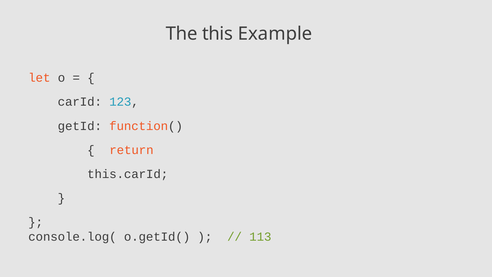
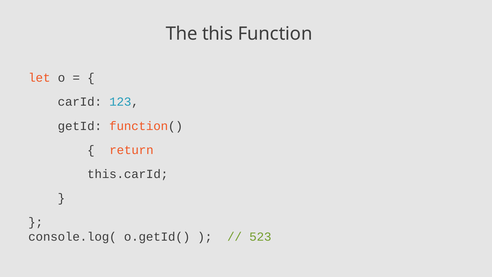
Example: Example -> Function (275, 34)
113: 113 -> 523 (260, 237)
